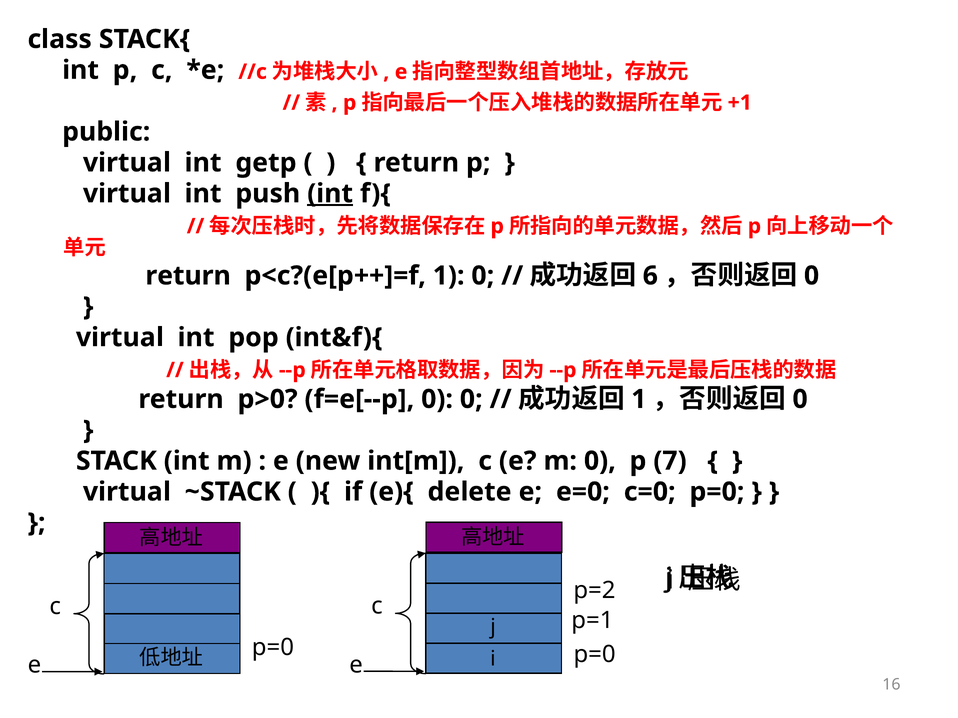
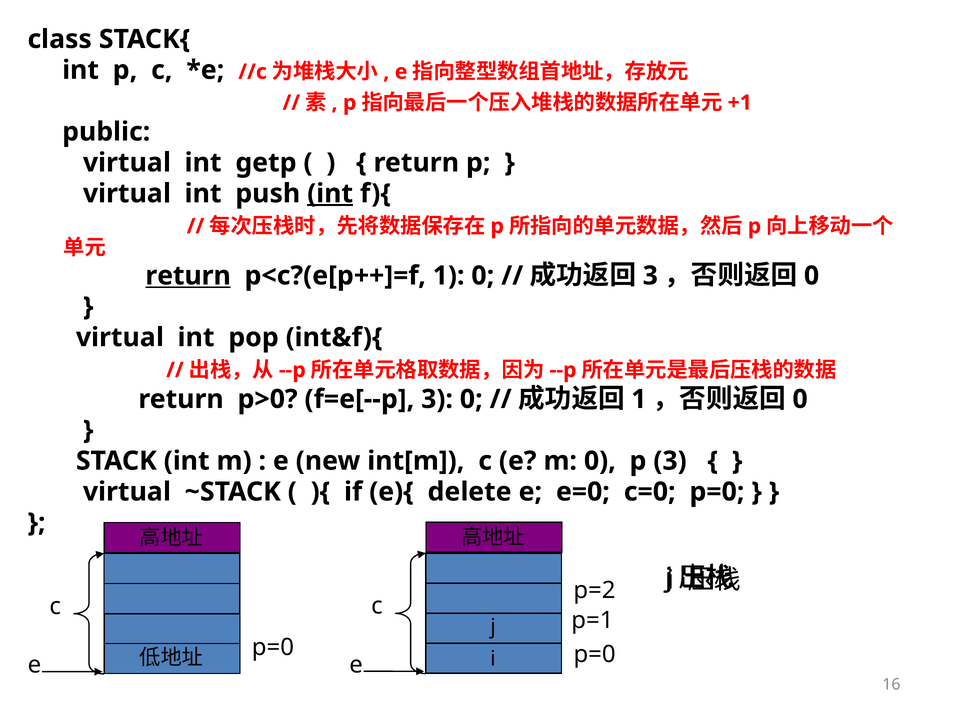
return underline: none -> present (188, 276)
6: 6 -> 3 (650, 276)
f=e[--p 0: 0 -> 3 (437, 399)
p 7: 7 -> 3 (670, 461)
